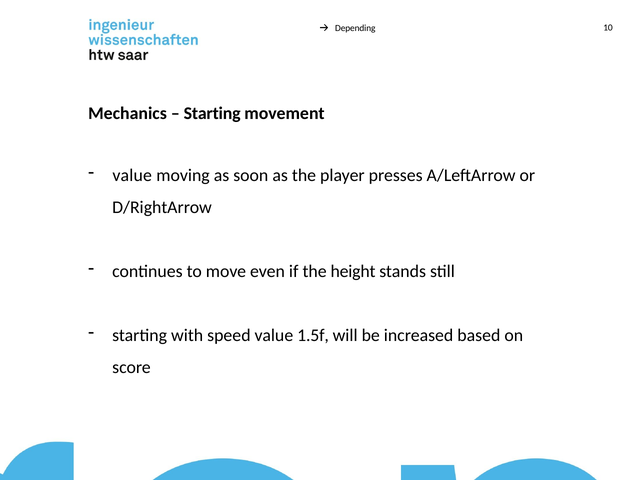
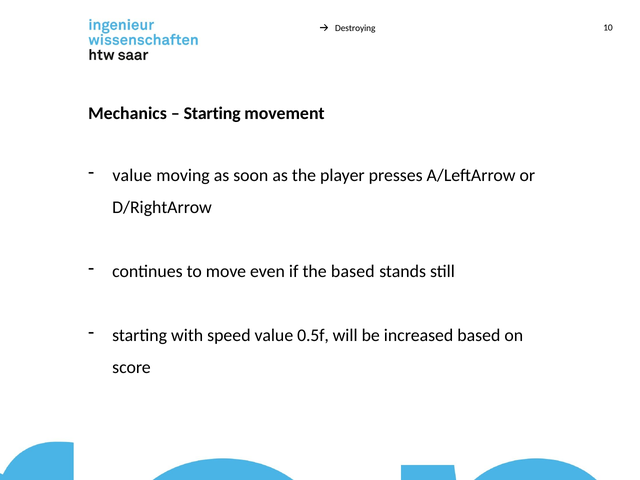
Depending: Depending -> Destroying (355, 28)
the height: height -> based (353, 271)
1.5f: 1.5f -> 0.5f (313, 335)
